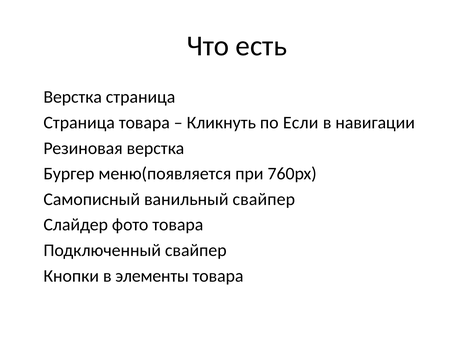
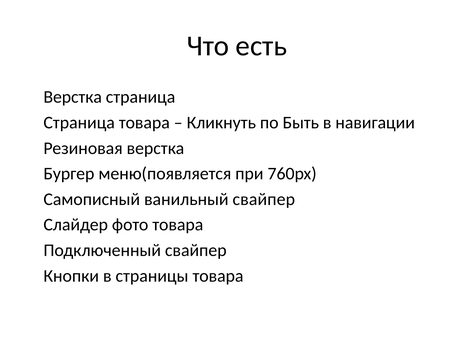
Если: Если -> Быть (301, 123)
элементы: элементы -> страницы (152, 276)
